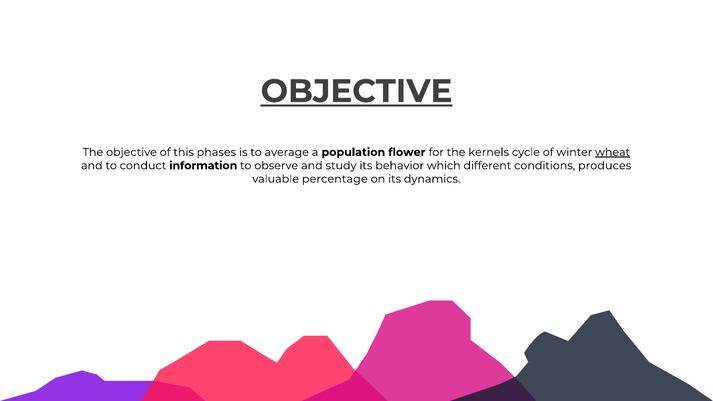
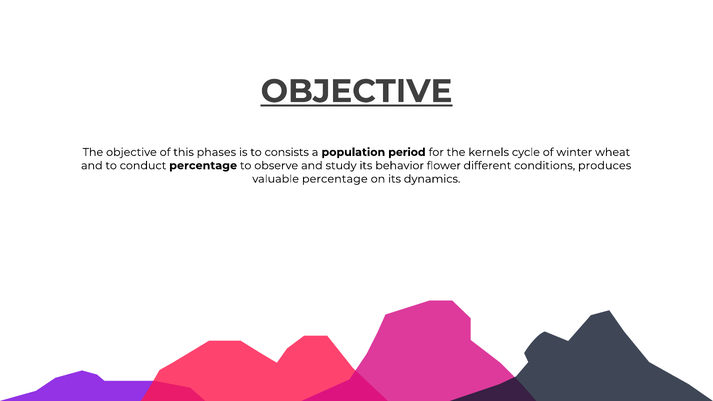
average: average -> consists (287, 152)
flower: flower -> period (407, 152)
wheat underline: present -> none (613, 152)
conduct information: information -> percentage (203, 166)
which: which -> flower (444, 166)
